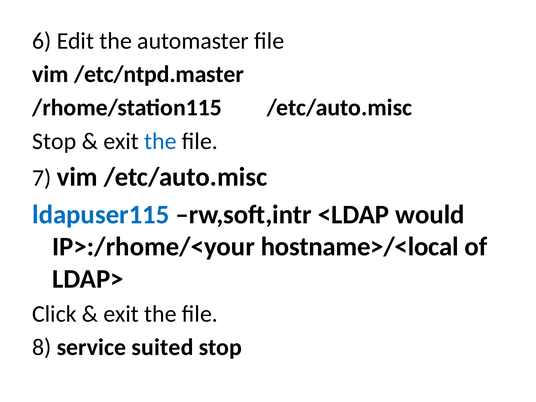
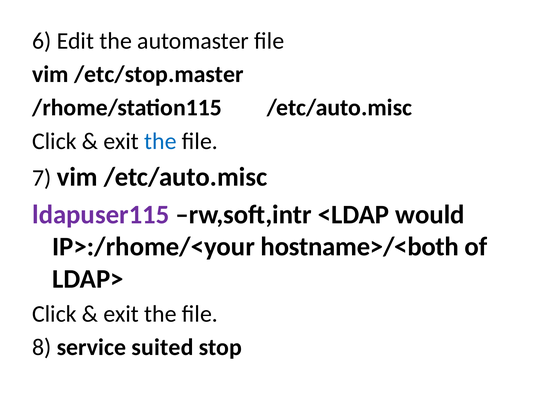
/etc/ntpd.master: /etc/ntpd.master -> /etc/stop.master (159, 74)
Stop: Stop -> Click (54, 141)
ldapuser115 colour: blue -> purple (101, 215)
hostname>/<local: hostname>/<local -> hostname>/<both (360, 247)
